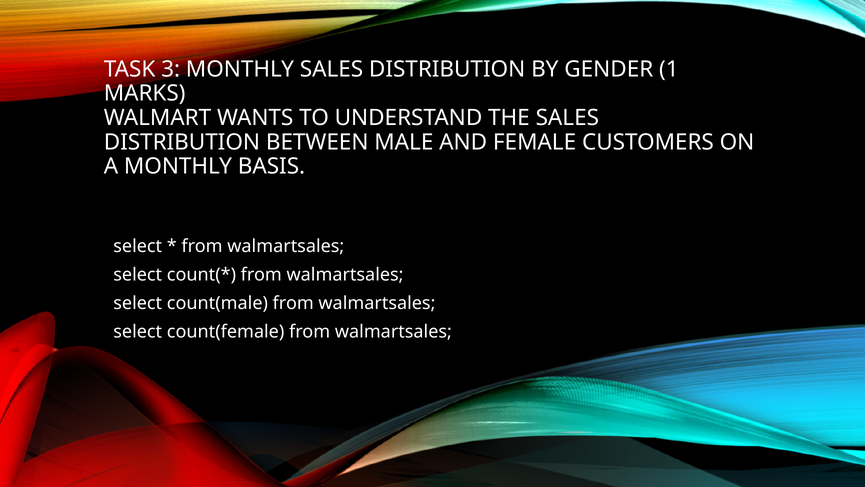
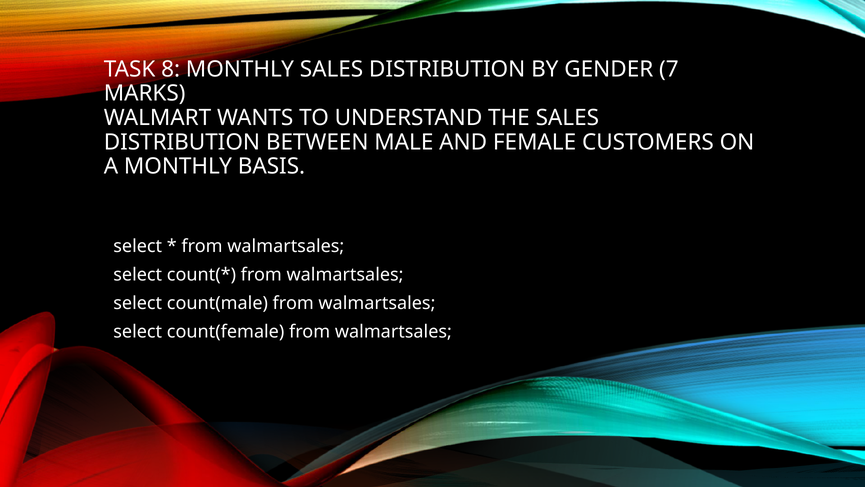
3: 3 -> 8 (171, 69)
1: 1 -> 7 (669, 69)
